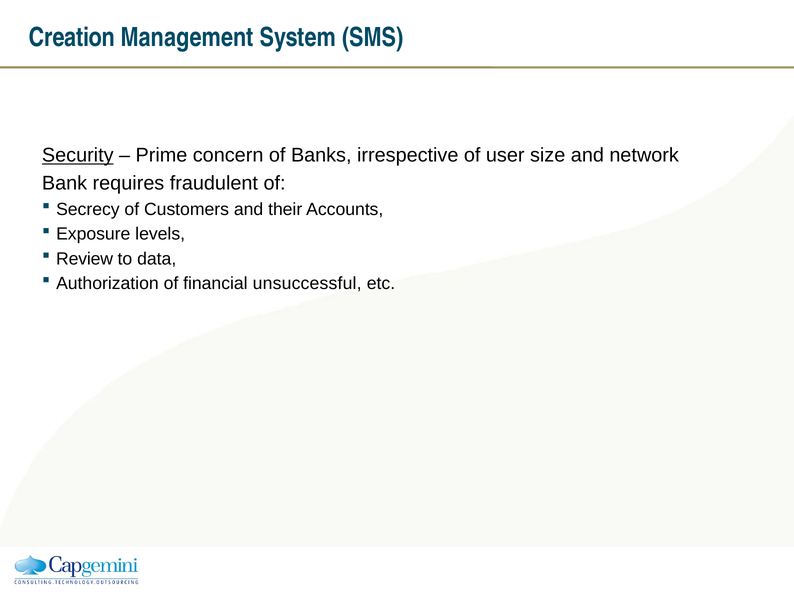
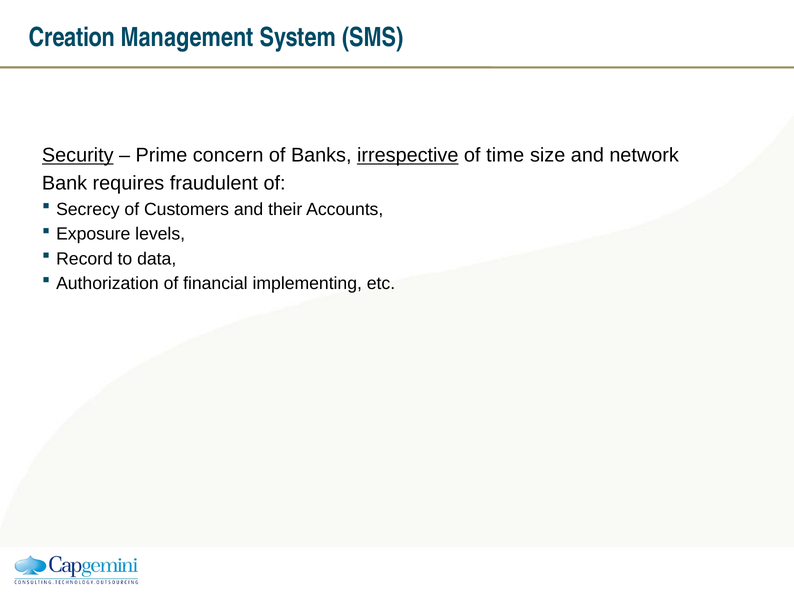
irrespective underline: none -> present (408, 156)
user: user -> time (505, 156)
Review: Review -> Record (85, 259)
unsuccessful: unsuccessful -> implementing (307, 284)
